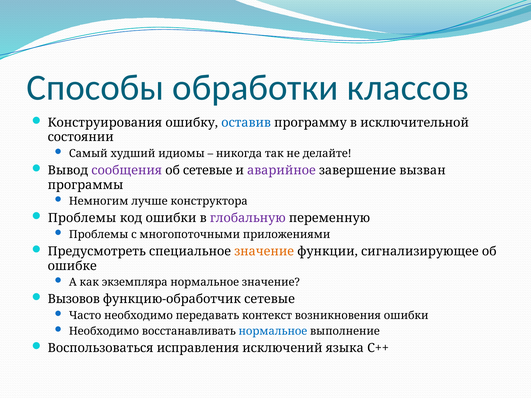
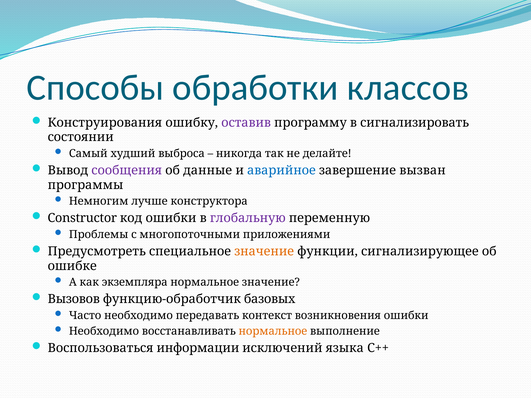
оставив colour: blue -> purple (246, 123)
исключительной: исключительной -> сигнализировать (415, 123)
идиомы: идиомы -> выброса (182, 154)
об сетевые: сетевые -> данные (208, 171)
аварийное colour: purple -> blue (281, 171)
Проблемы: Проблемы -> Constructor (82, 218)
функцию-обработчик сетевые: сетевые -> базовых (270, 299)
нормальное colour: blue -> orange (273, 331)
исправления: исправления -> информации (198, 348)
